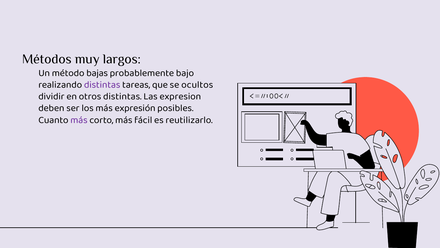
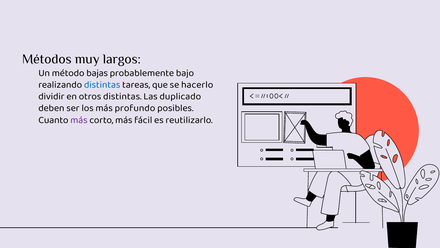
distintas colour: purple -> blue (102, 84)
ocultos: ocultos -> hacerlo (197, 84)
expresion: expresion -> duplicado (180, 96)
expresión: expresión -> profundo (135, 108)
